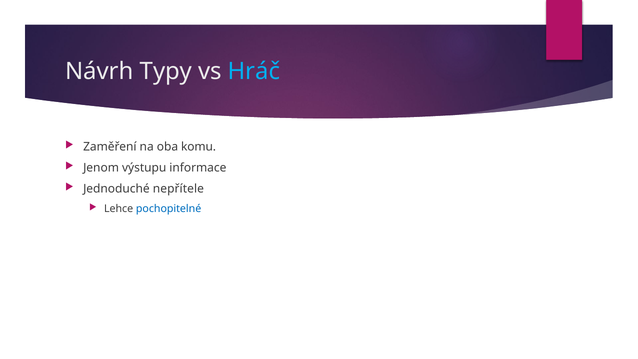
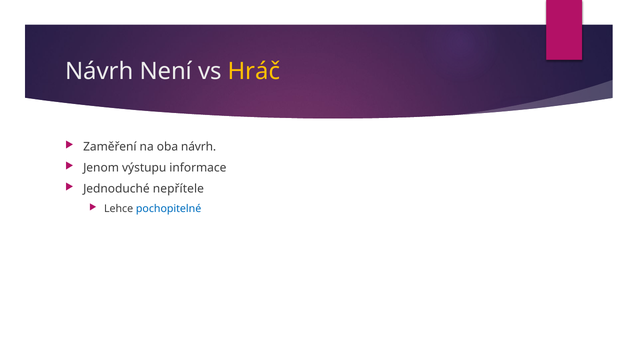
Typy: Typy -> Není (166, 71)
Hráč colour: light blue -> yellow (254, 71)
oba komu: komu -> návrh (199, 147)
